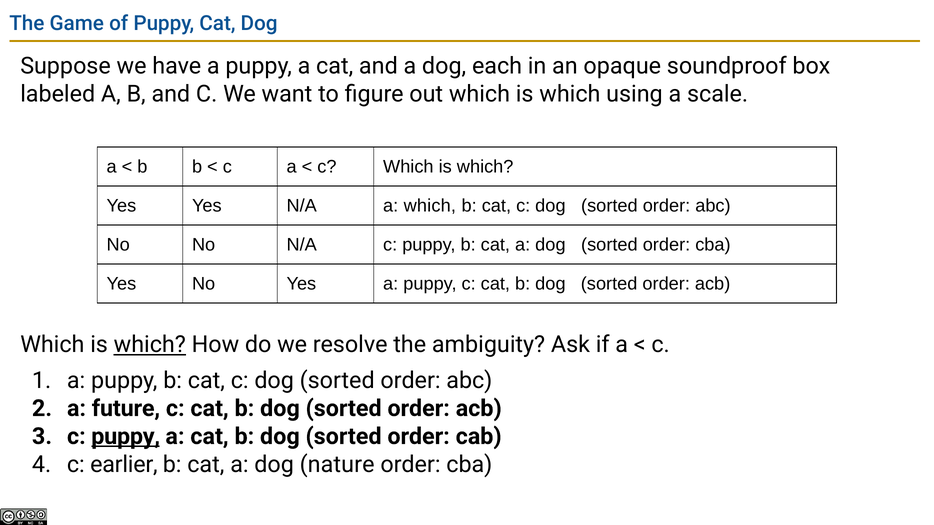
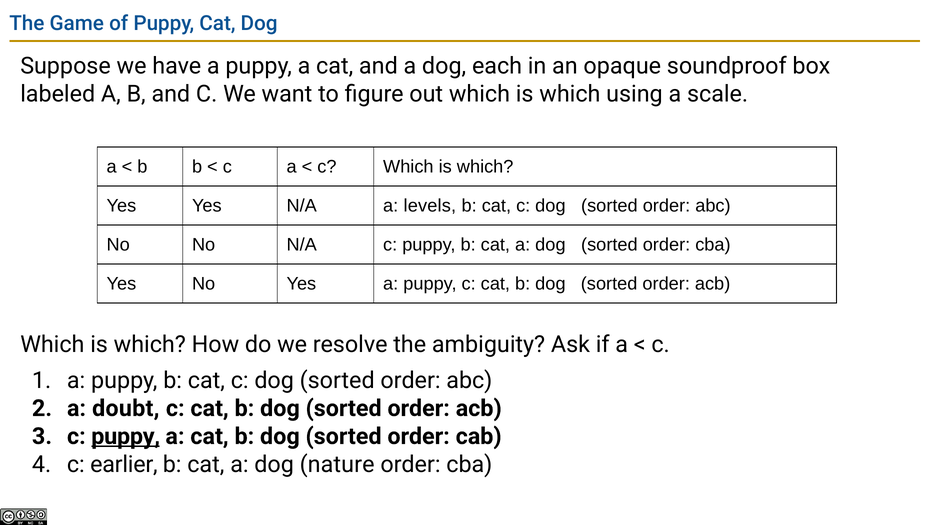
a which: which -> levels (430, 206)
which underline: present -> none (150, 345)
future: future -> doubt (126, 409)
